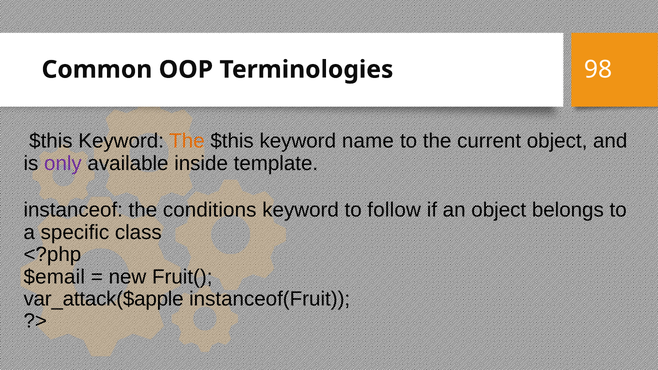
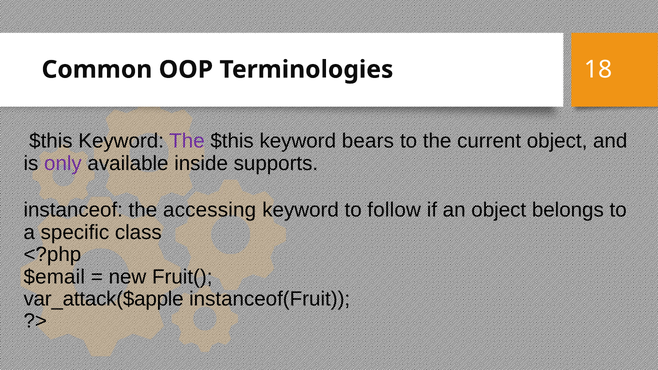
98: 98 -> 18 (598, 70)
The colour: orange -> purple (187, 141)
name: name -> bears (368, 141)
template: template -> supports (276, 163)
conditions: conditions -> accessing (210, 210)
